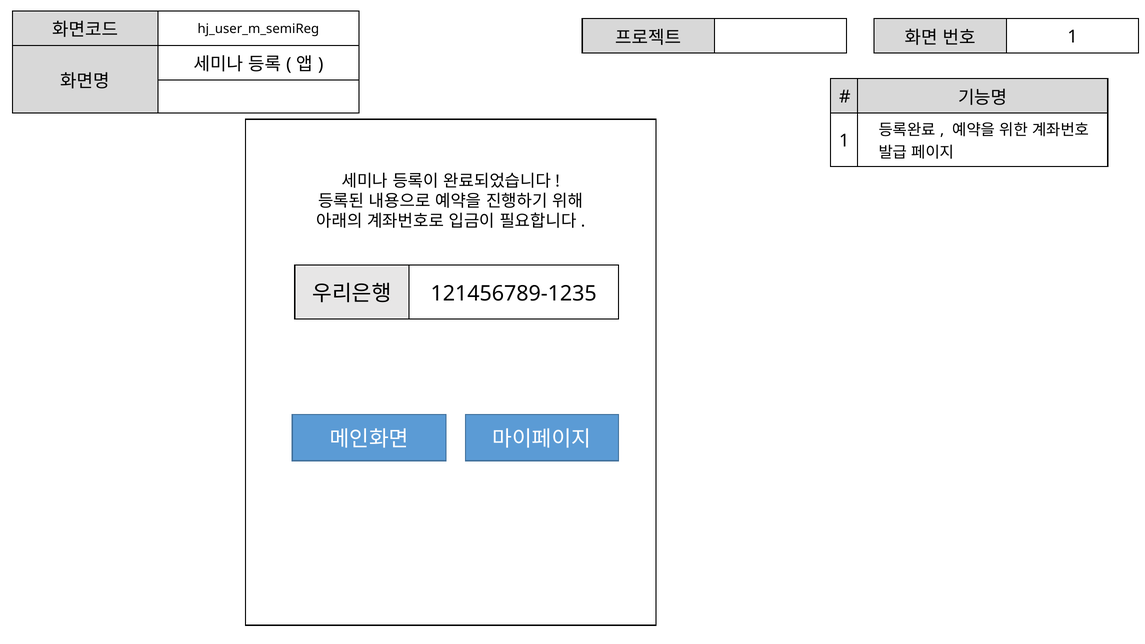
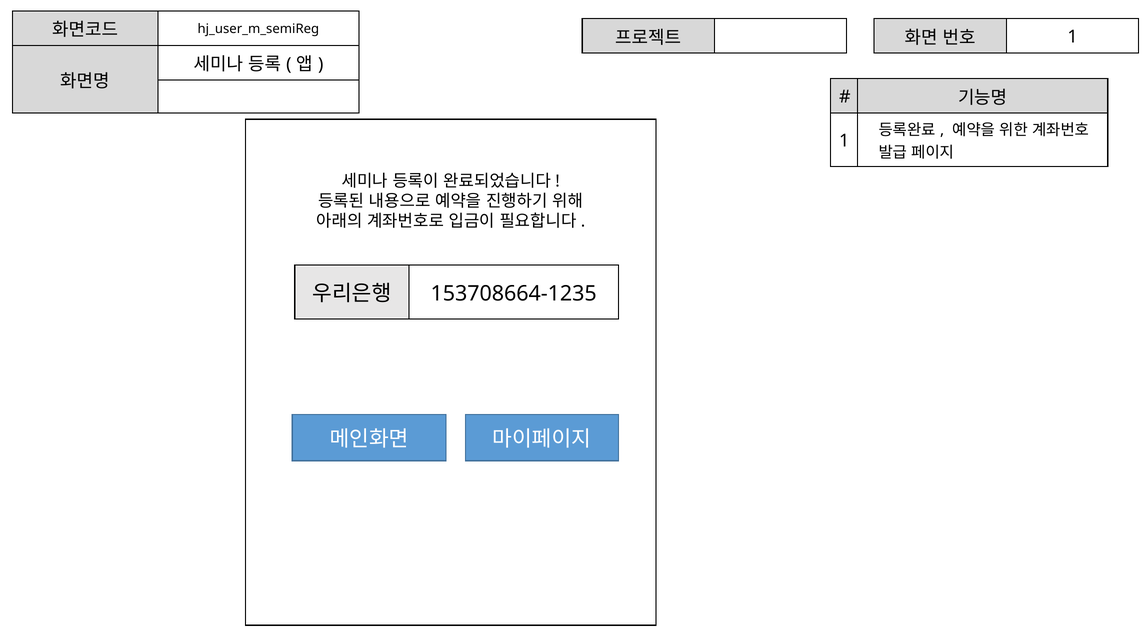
121456789-1235: 121456789-1235 -> 153708664-1235 (514, 294)
